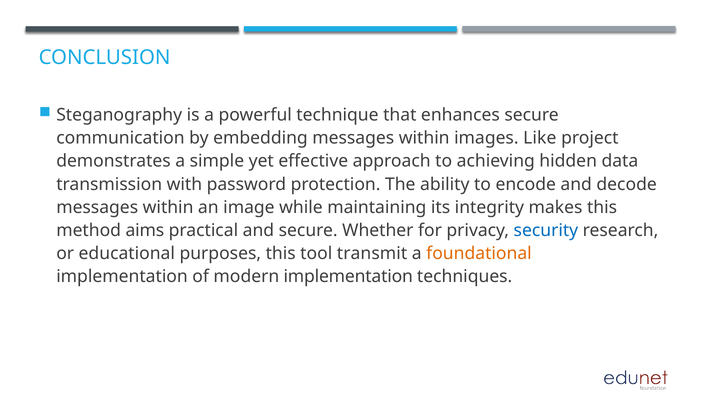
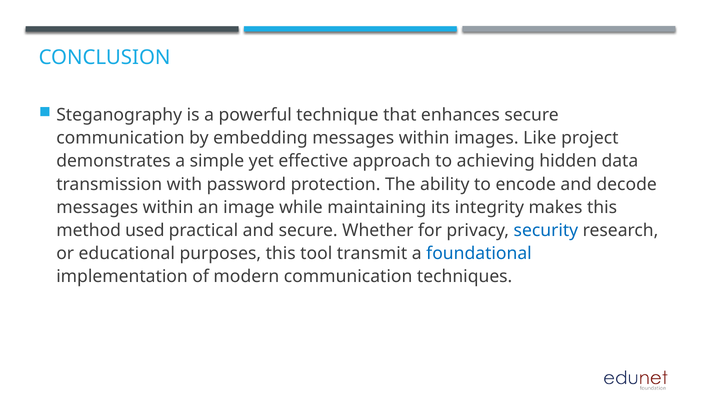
aims: aims -> used (145, 231)
foundational colour: orange -> blue (479, 254)
modern implementation: implementation -> communication (348, 277)
